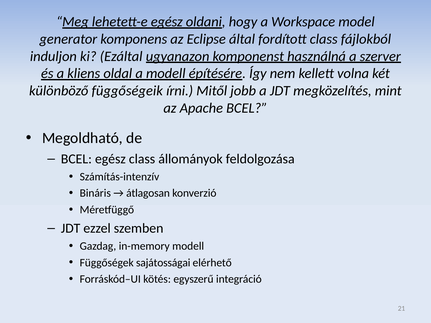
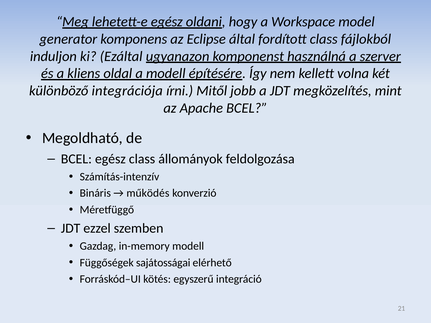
függőségeik: függőségeik -> integrációja (127, 91)
átlagosan: átlagosan -> működés (148, 193)
